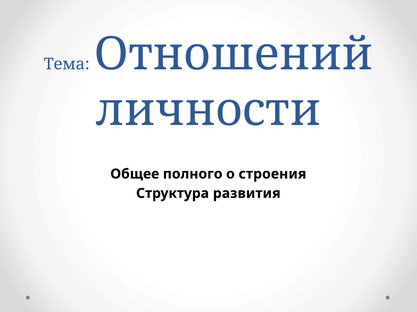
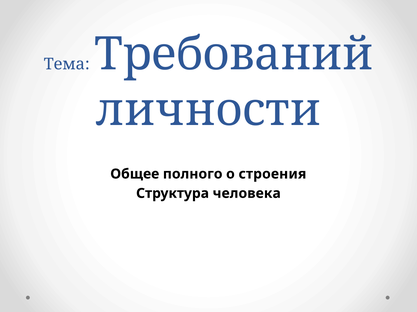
Отношений: Отношений -> Требований (234, 54)
развития: развития -> человека (247, 194)
